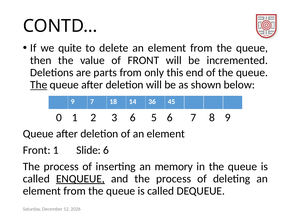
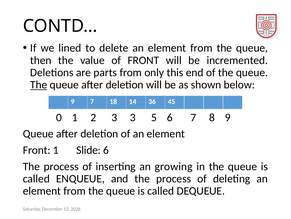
quite: quite -> lined (70, 48)
3 6: 6 -> 3 (133, 117)
memory: memory -> growing (174, 166)
ENQUEUE underline: present -> none (80, 178)
